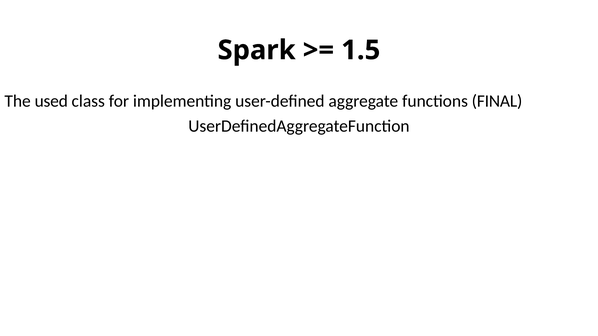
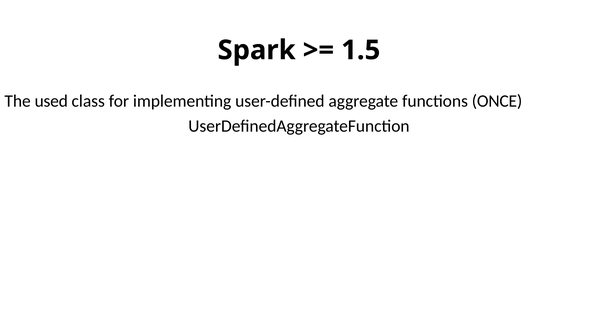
FINAL: FINAL -> ONCE (497, 101)
